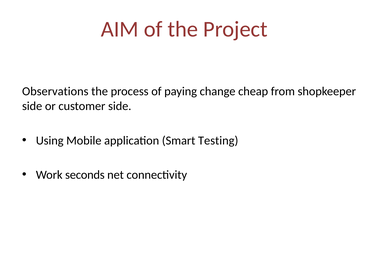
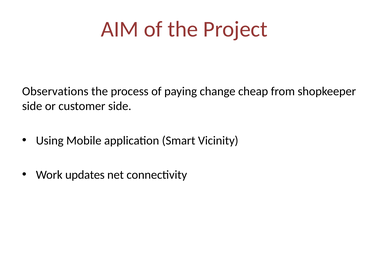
Testing: Testing -> Vicinity (218, 140)
seconds: seconds -> updates (85, 175)
